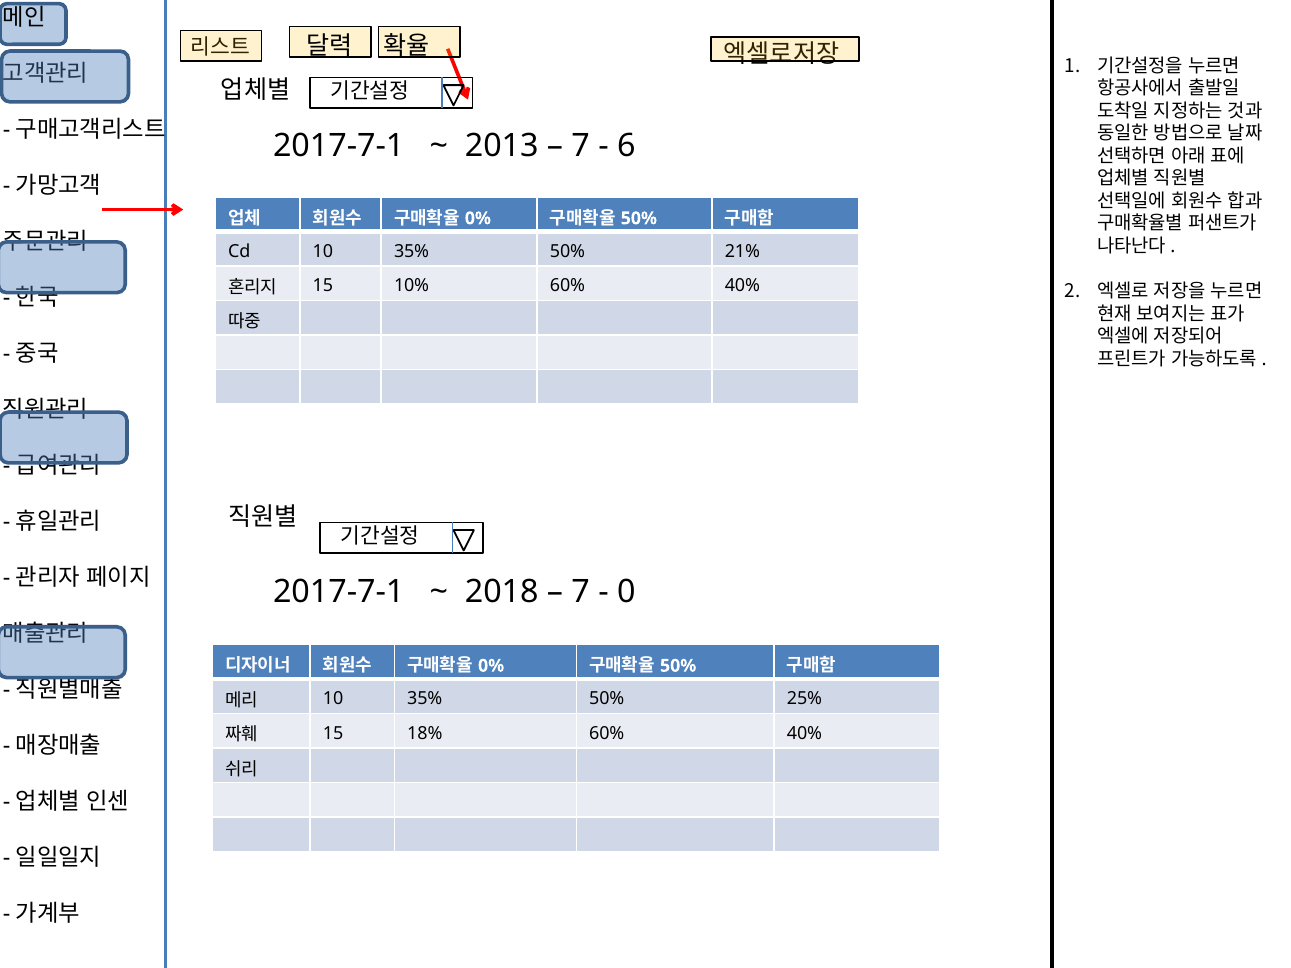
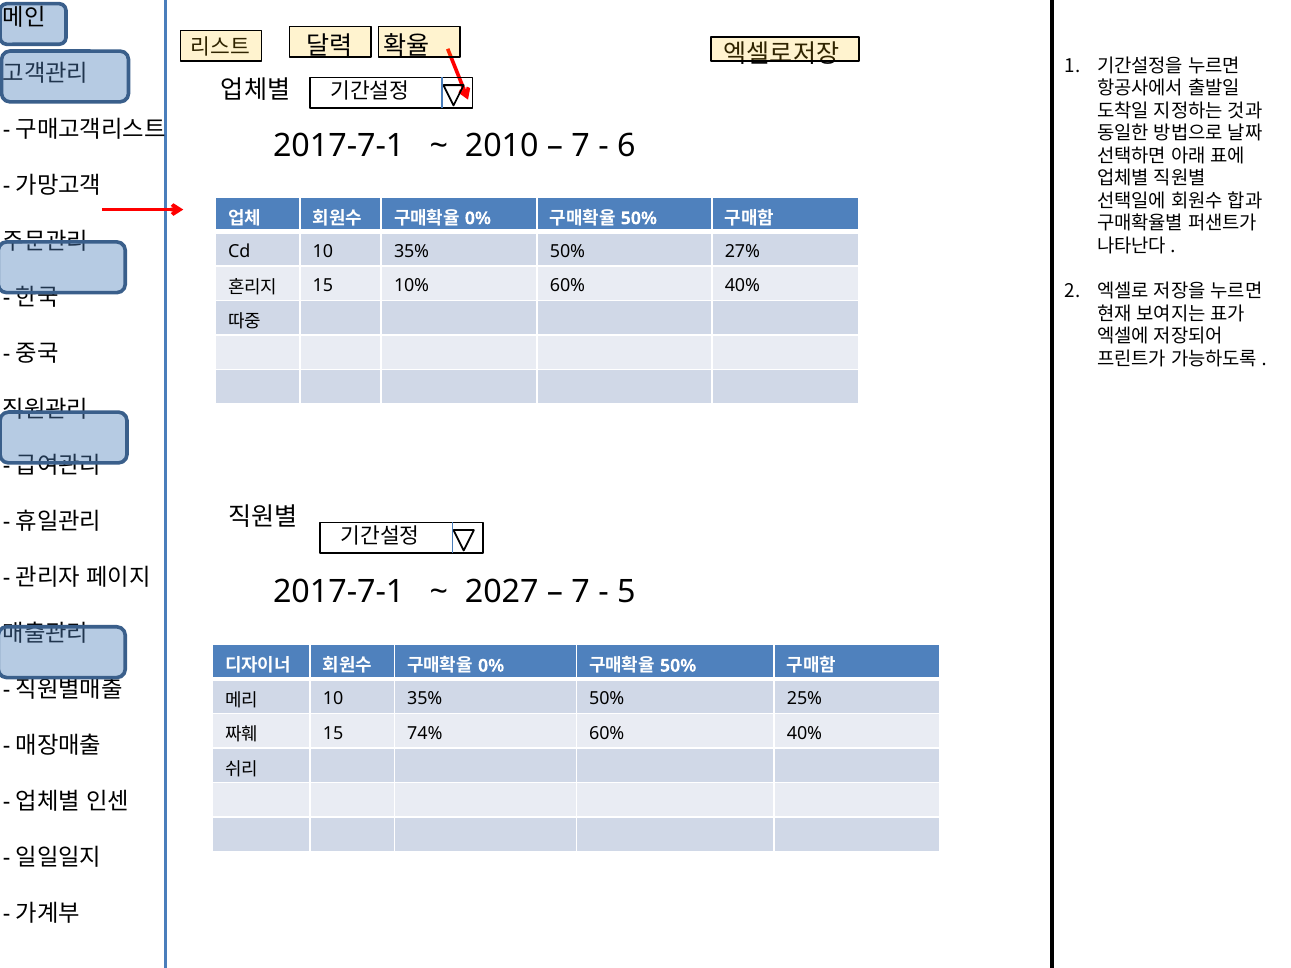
2013: 2013 -> 2010 (502, 146)
21%: 21% -> 27% (742, 251)
2018: 2018 -> 2027 (502, 592)
0: 0 -> 5 (626, 592)
18%: 18% -> 74% (425, 734)
